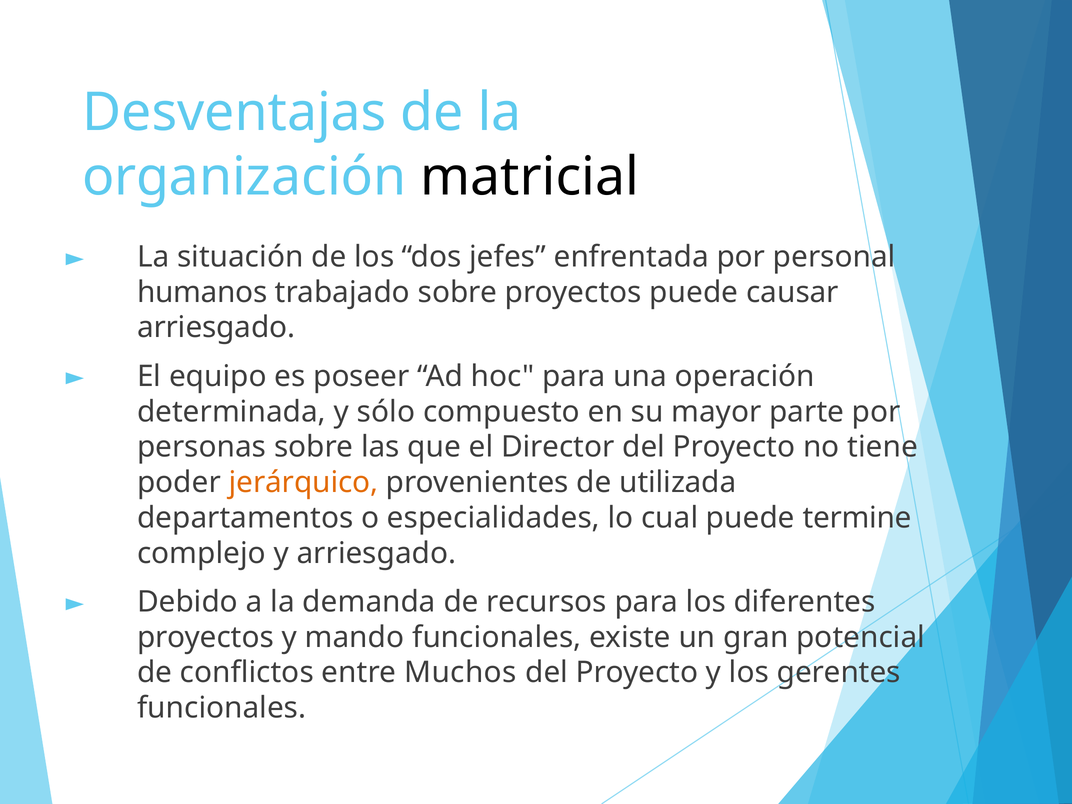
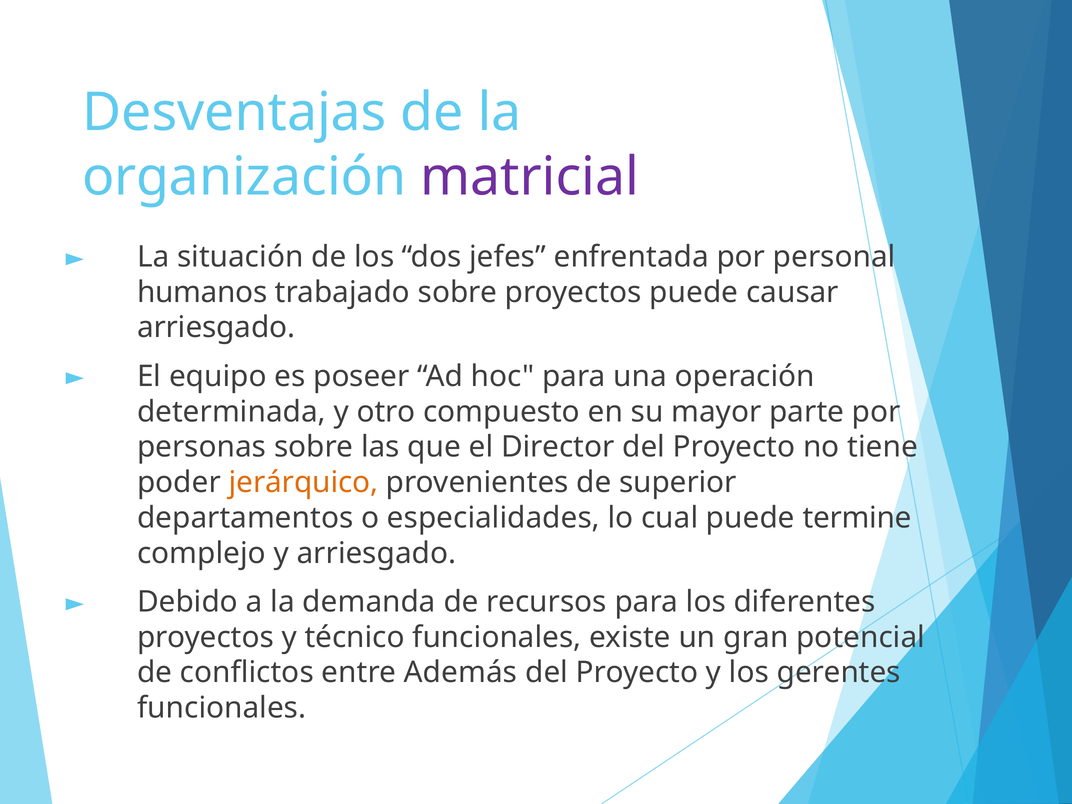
matricial colour: black -> purple (530, 177)
sólo: sólo -> otro (386, 412)
utilizada: utilizada -> superior (678, 482)
mando: mando -> técnico (355, 637)
Muchos: Muchos -> Además (461, 673)
